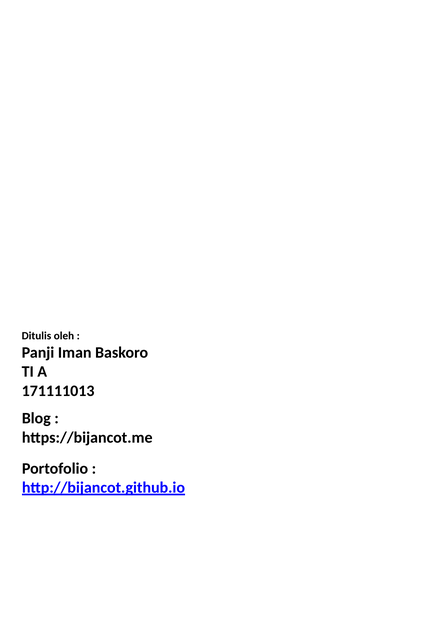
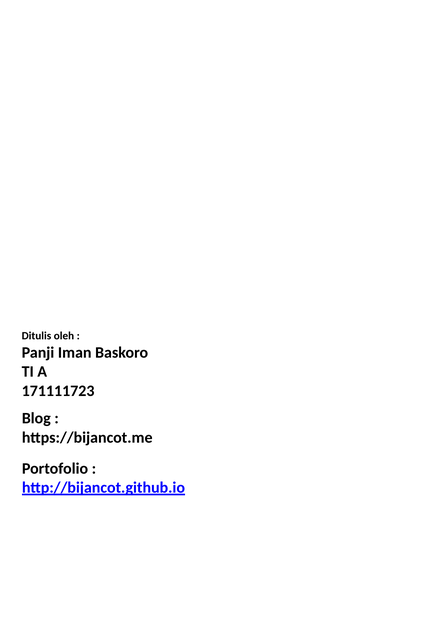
171111013: 171111013 -> 171111723 (58, 390)
